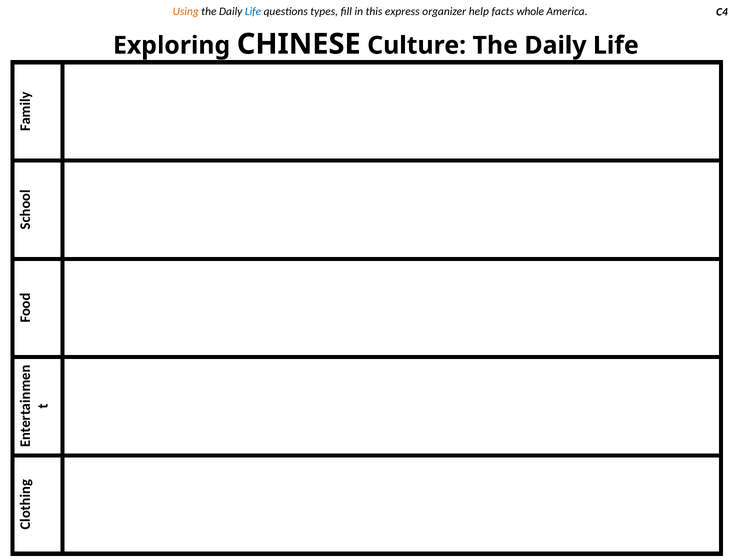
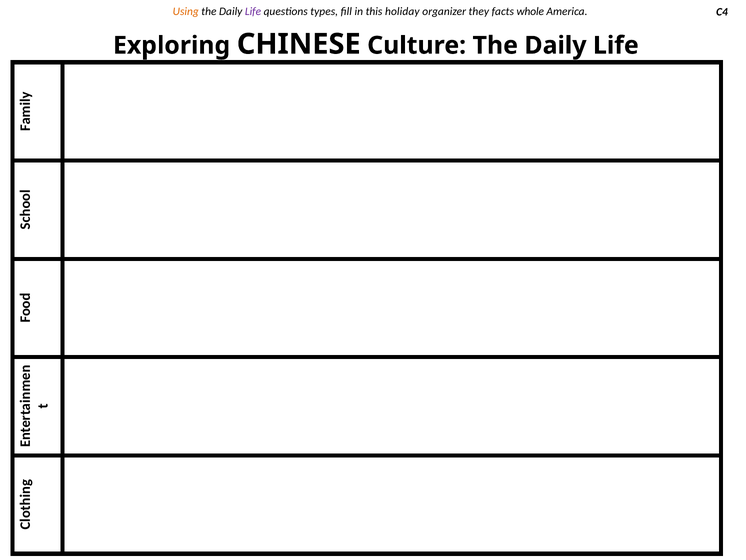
Life colour: blue -> purple (253, 11)
express: express -> holiday (402, 11)
help: help -> they (479, 11)
